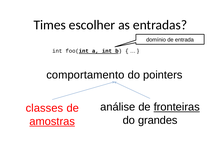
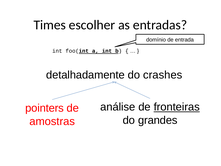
comportamento: comportamento -> detalhadamente (85, 75)
pointers: pointers -> crashes (163, 75)
classes: classes -> pointers (45, 108)
amostras underline: present -> none (52, 121)
